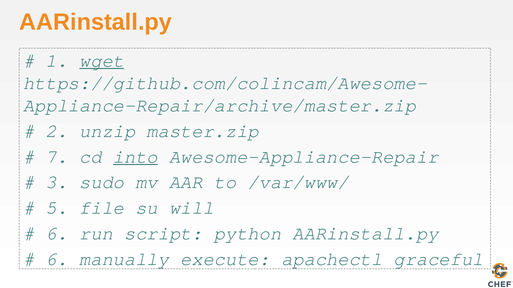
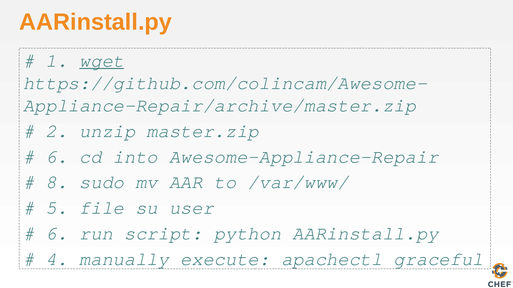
7: 7 -> 6 (57, 157)
into underline: present -> none (135, 157)
3: 3 -> 8 (57, 183)
will: will -> user (192, 208)
6: 6 -> 4 (57, 259)
